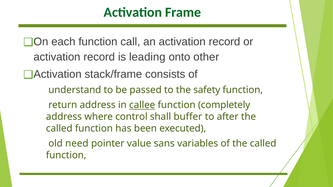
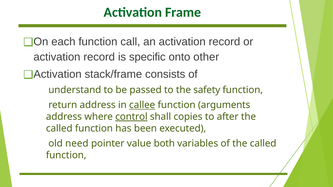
leading: leading -> specific (147, 57)
completely: completely -> arguments (224, 105)
control underline: none -> present (131, 117)
buffer: buffer -> copies (188, 117)
sans: sans -> both (164, 144)
